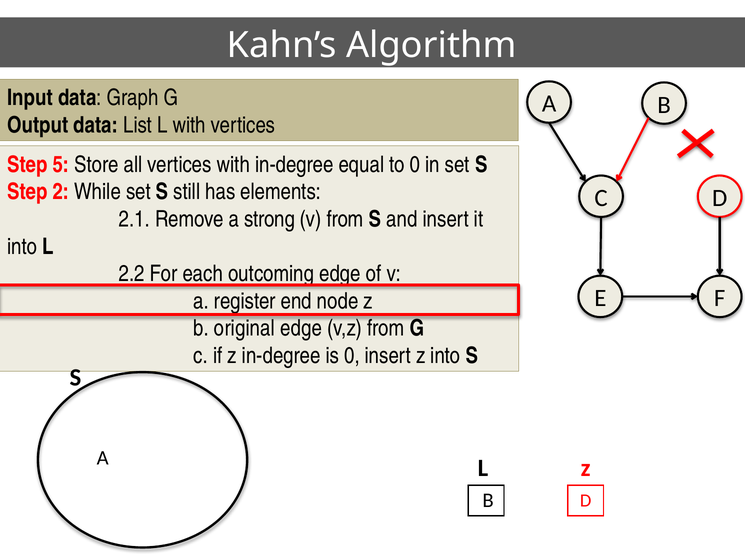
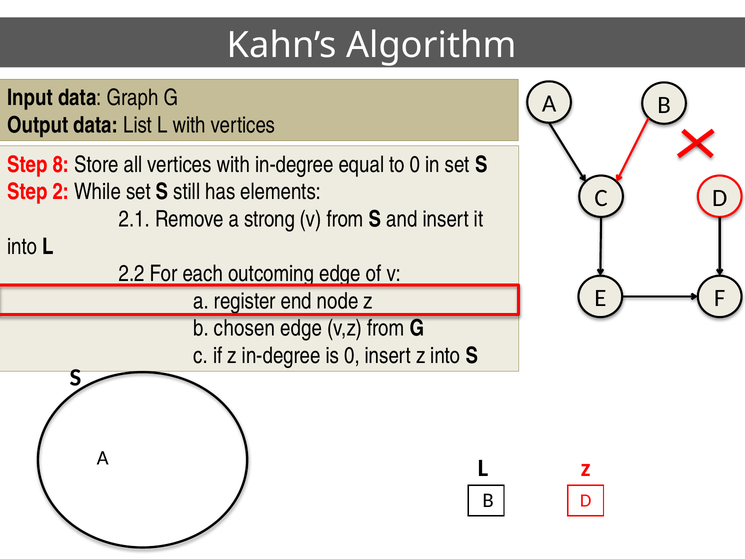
5: 5 -> 8 (61, 164)
original: original -> chosen (245, 328)
